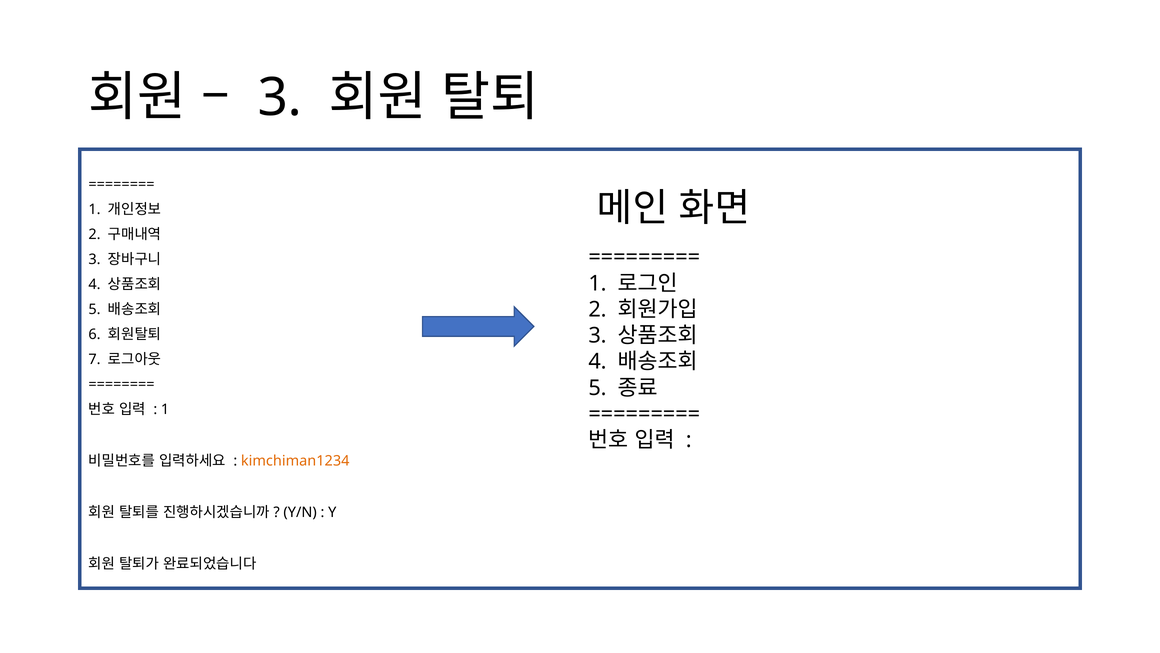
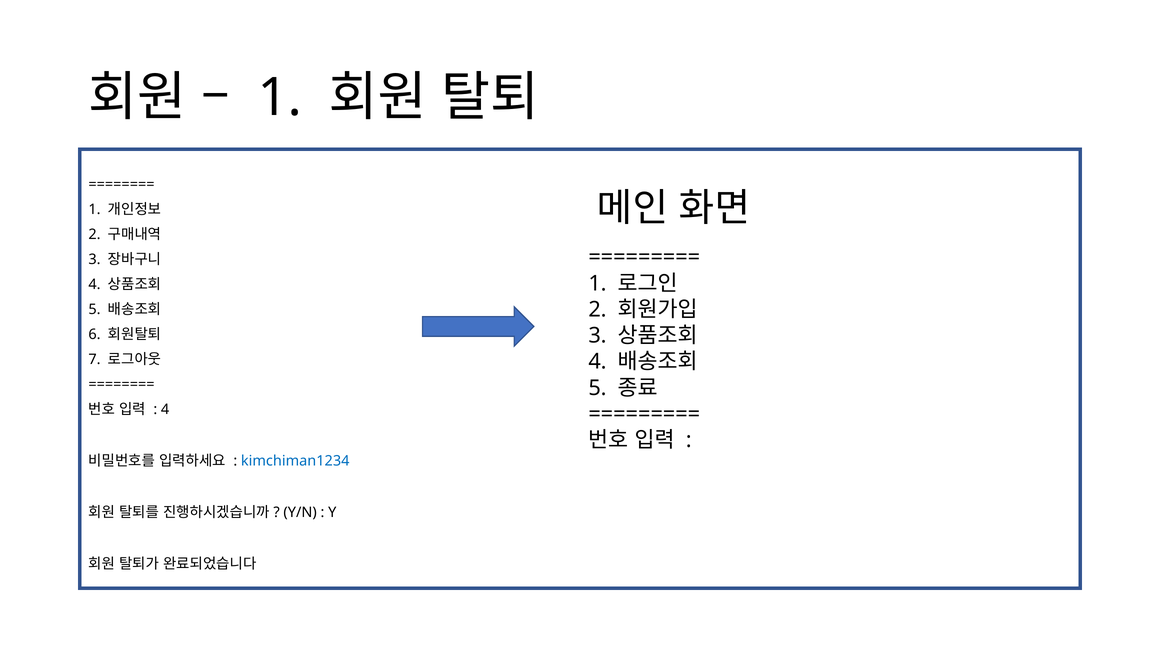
3: 3 -> 1 (280, 97)
1: 1 -> 4 (165, 409)
kimchiman1234 colour: orange -> blue (295, 460)
